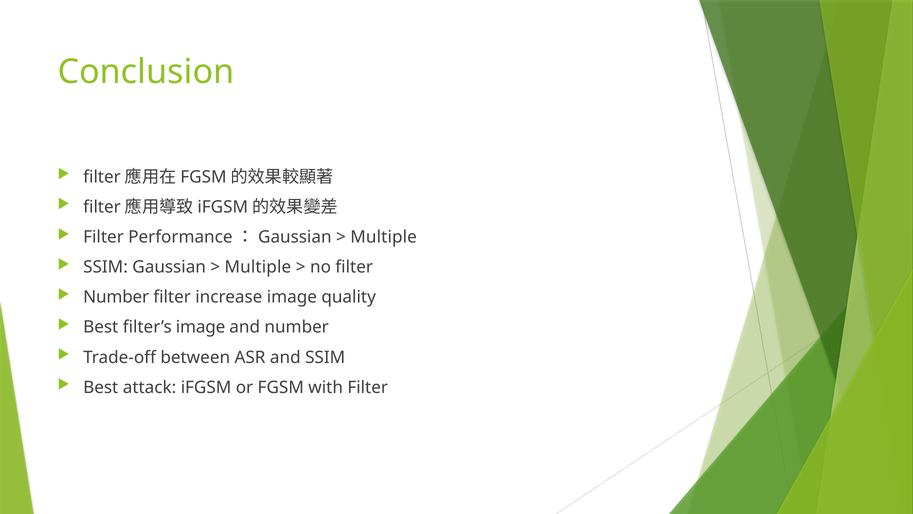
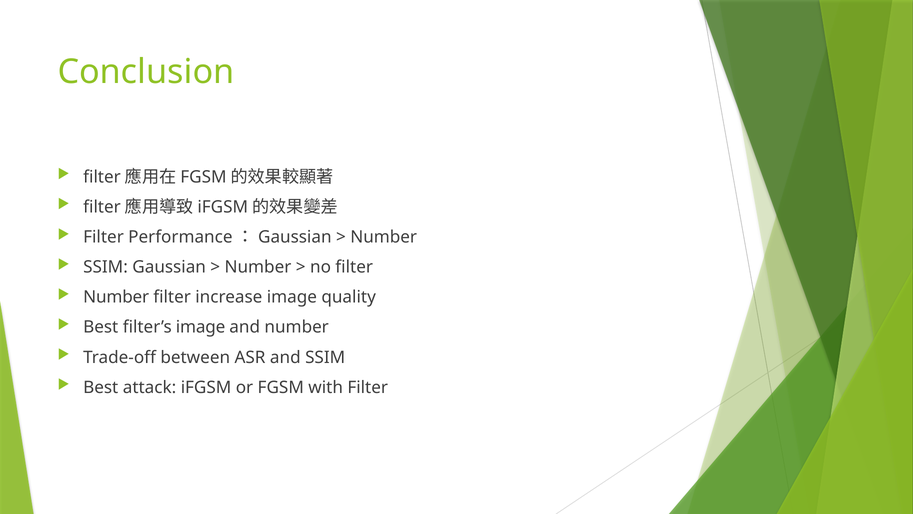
Multiple: Multiple -> Number (384, 237)
Multiple: Multiple -> Number (258, 267)
